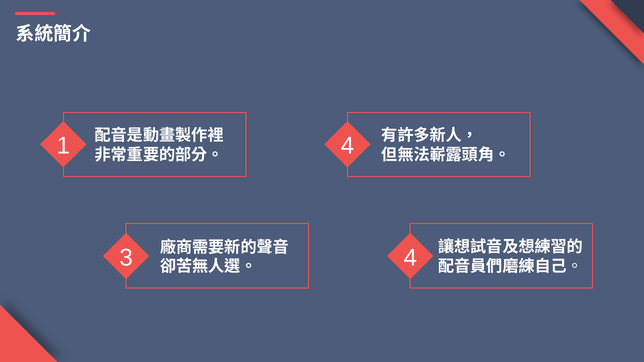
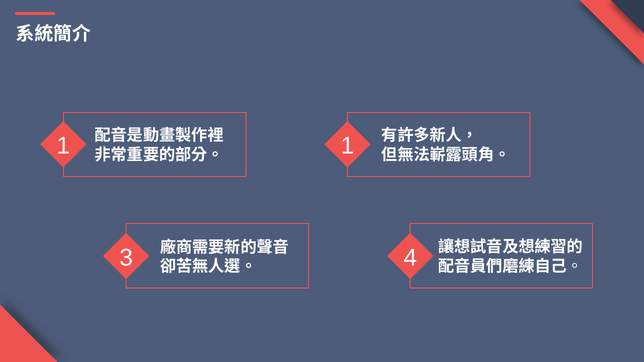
4: 4 -> 1 (347, 146)
